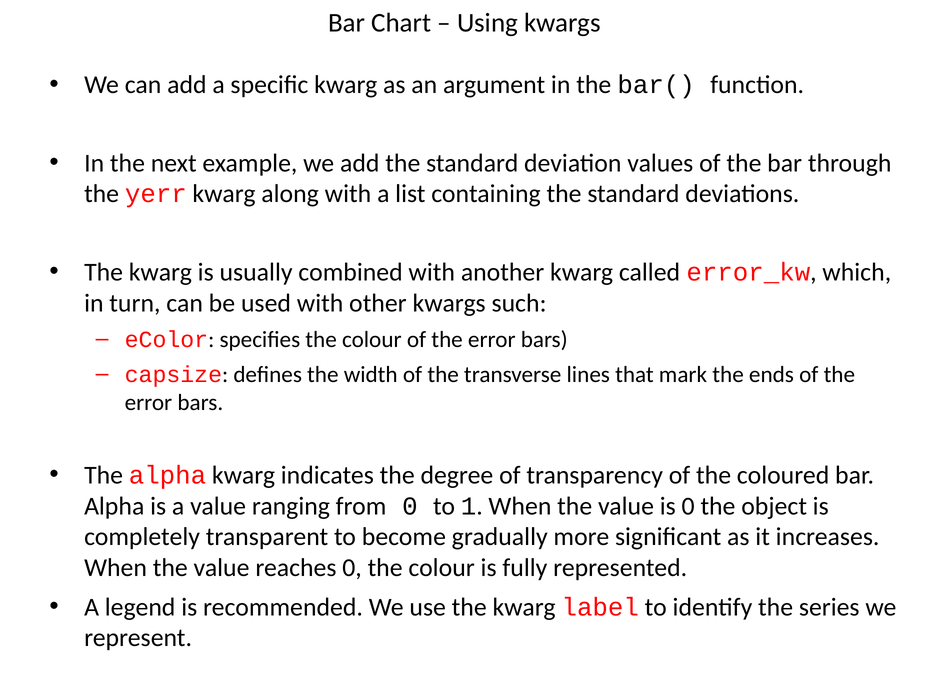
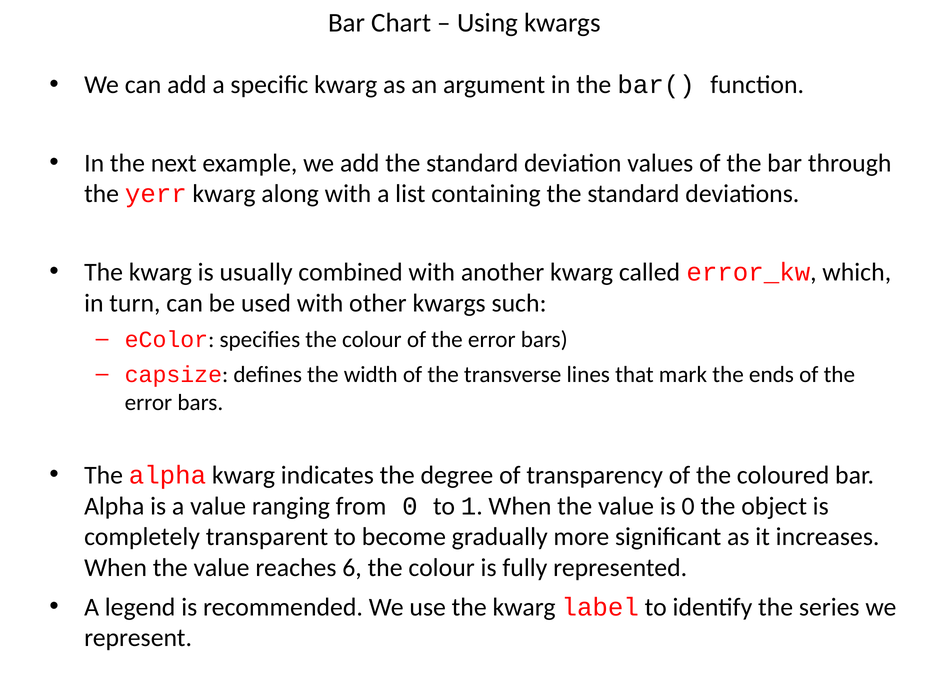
reaches 0: 0 -> 6 (352, 568)
